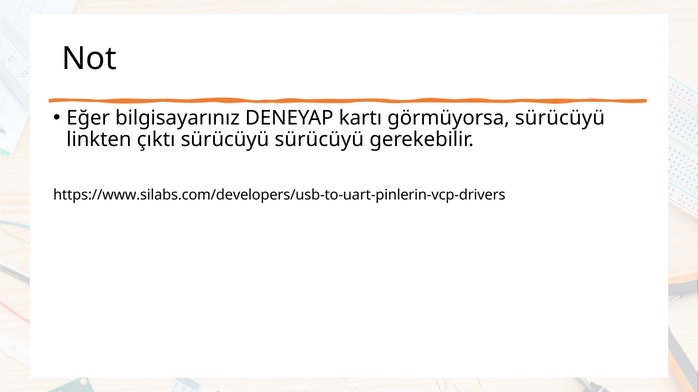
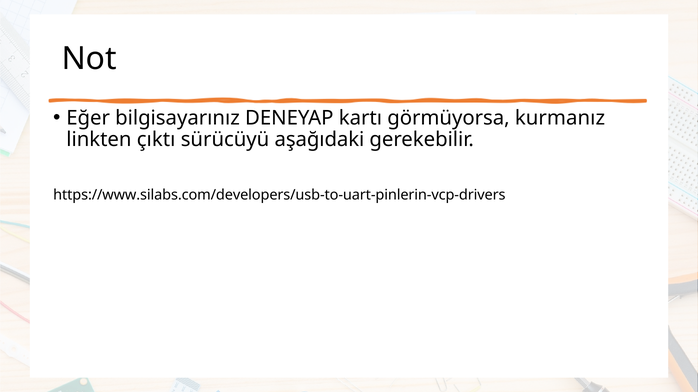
görmüyorsa sürücüyü: sürücüyü -> kurmanız (560, 118)
sürücüyü sürücüyü: sürücüyü -> aşağıdaki (319, 140)
